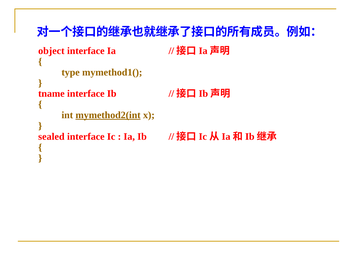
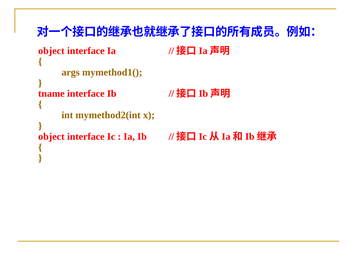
type: type -> args (71, 72)
mymethod2(int underline: present -> none (108, 115)
sealed: sealed -> object (51, 136)
